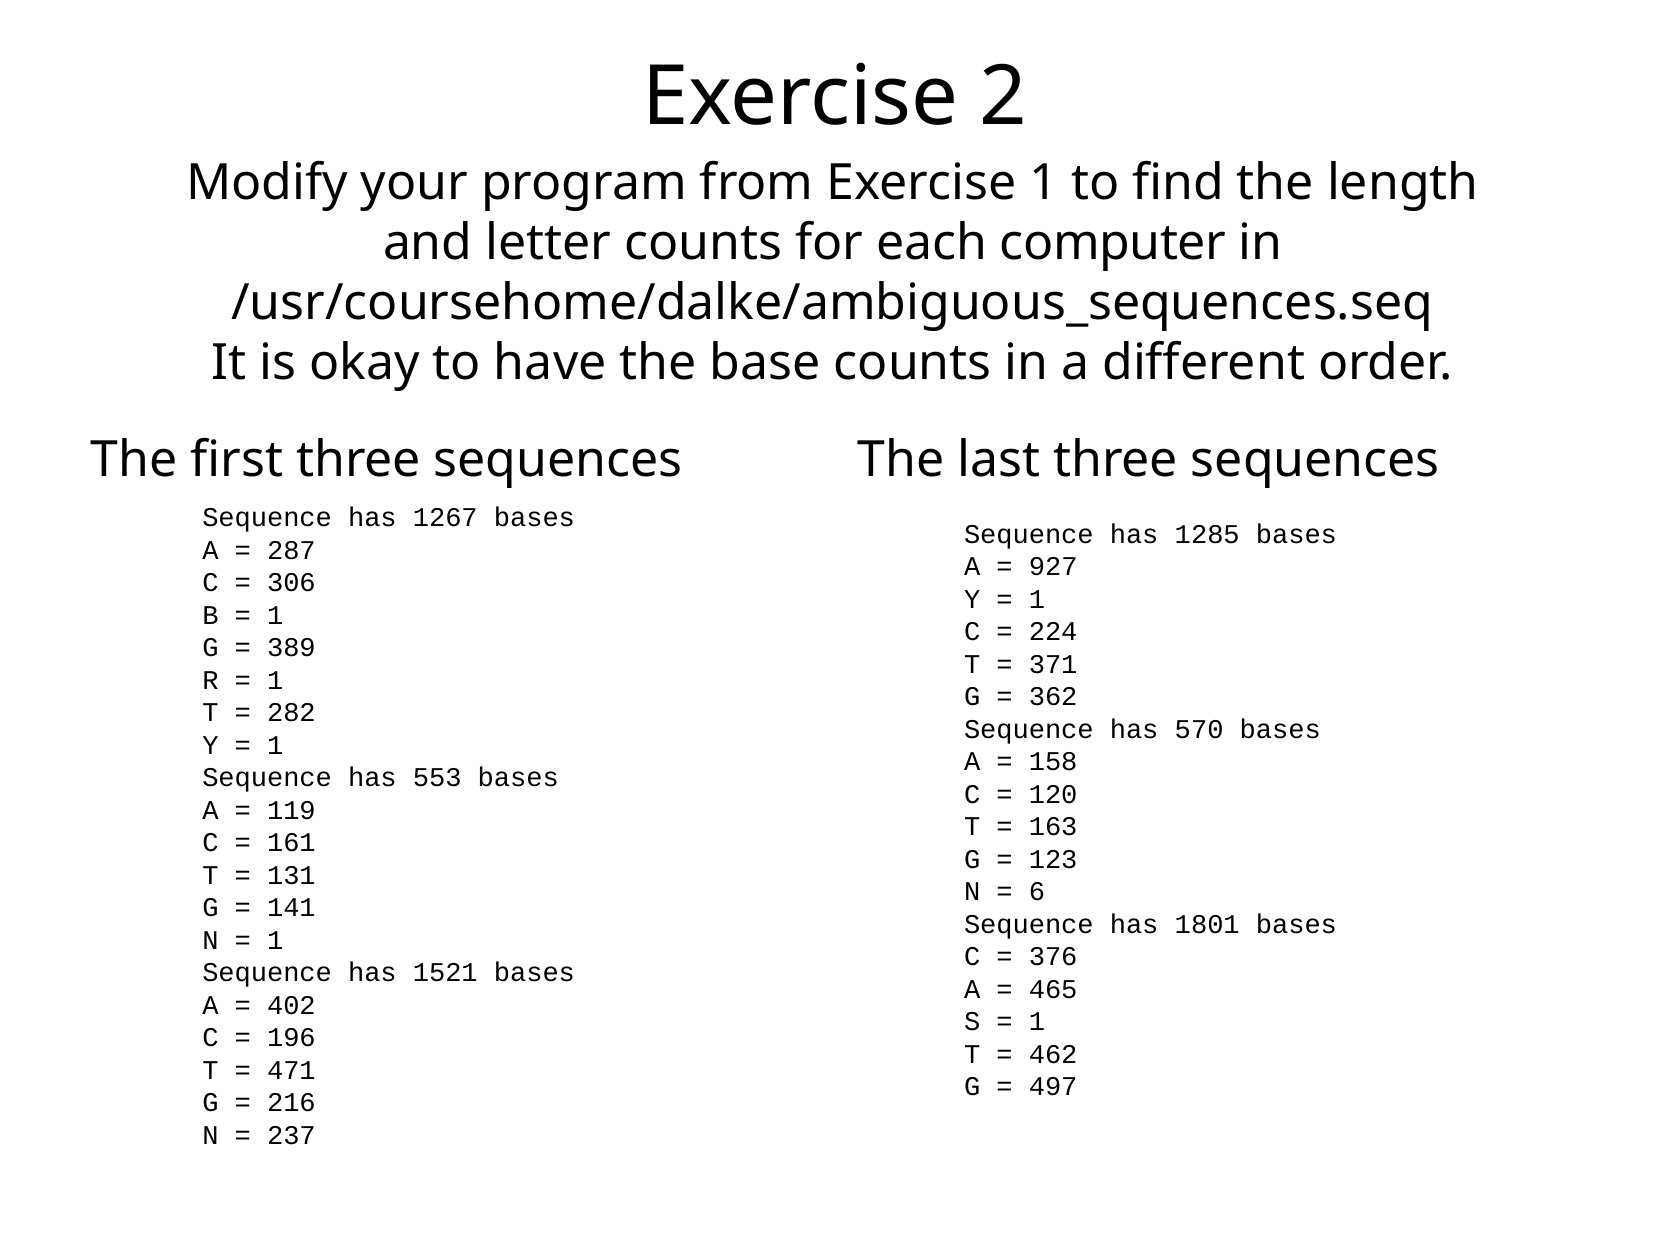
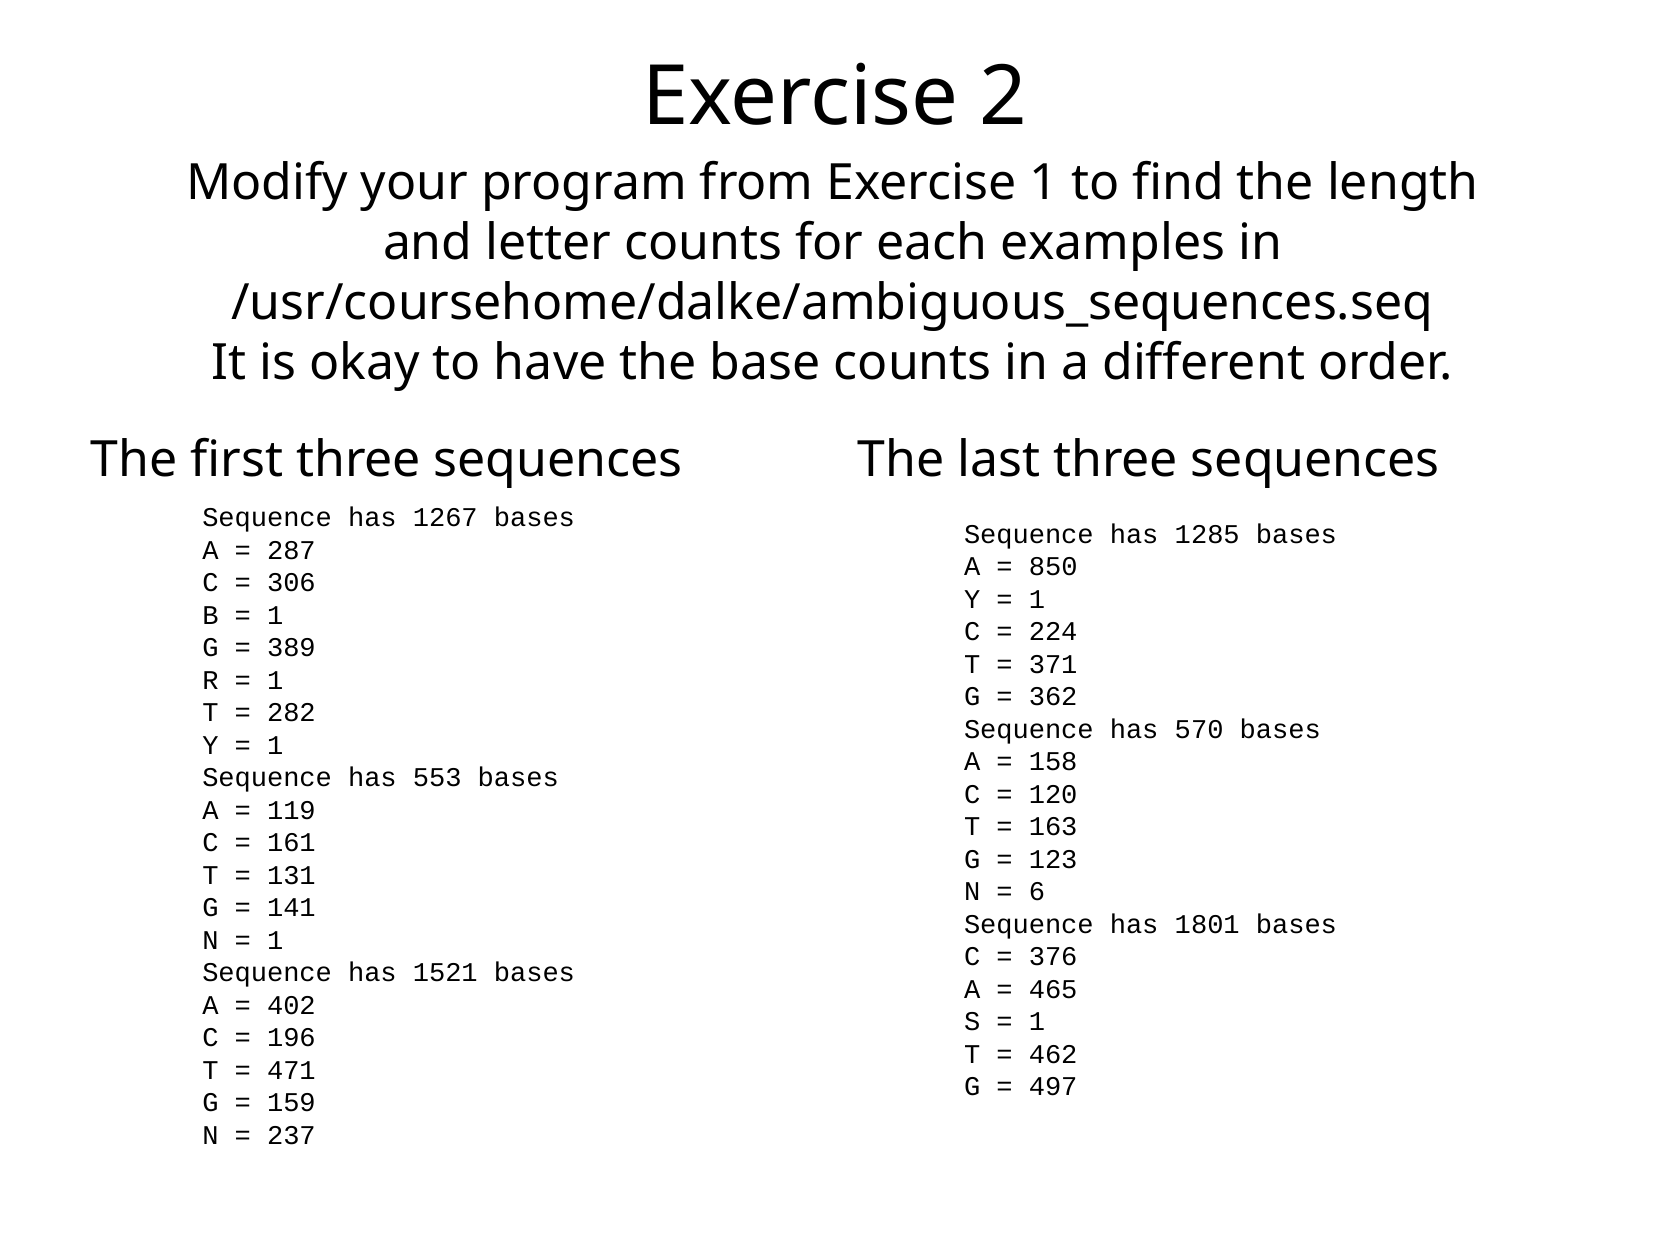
computer: computer -> examples (1113, 243)
927: 927 -> 850 (1053, 567)
216: 216 -> 159 (291, 1103)
